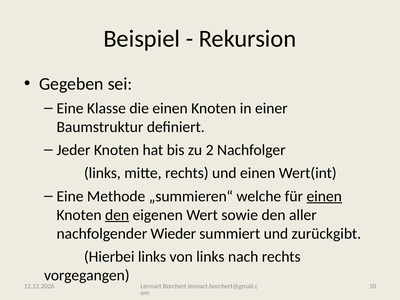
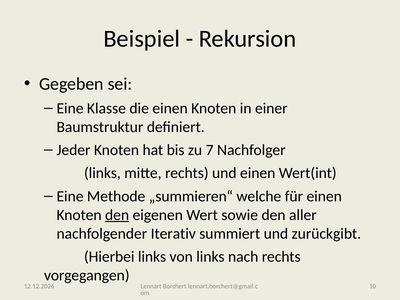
2: 2 -> 7 (210, 150)
einen underline: present -> none (324, 196)
Wieder: Wieder -> Iterativ (173, 234)
